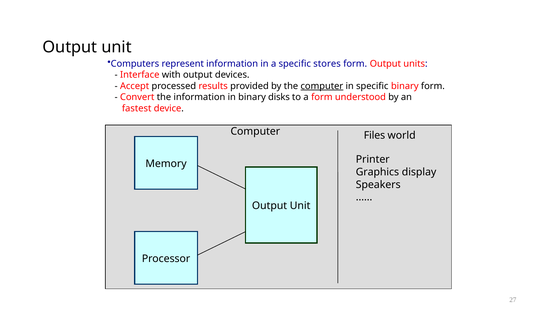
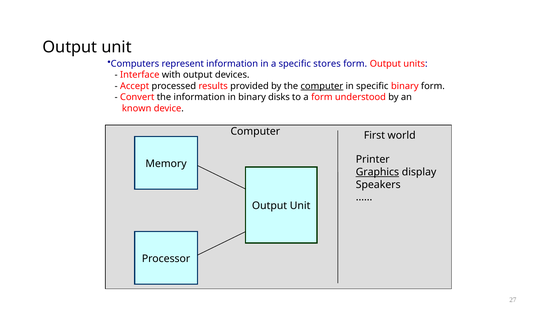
fastest: fastest -> known (137, 109)
Files: Files -> First (374, 136)
Graphics underline: none -> present (377, 172)
